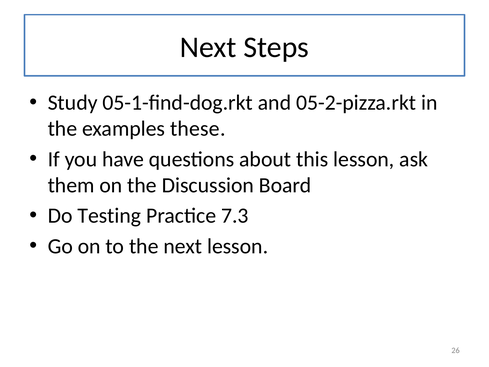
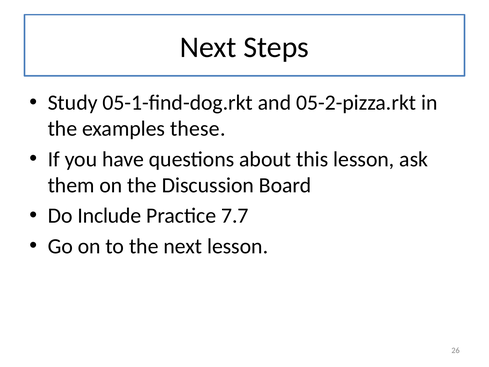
Testing: Testing -> Include (109, 216)
7.3: 7.3 -> 7.7 (235, 216)
